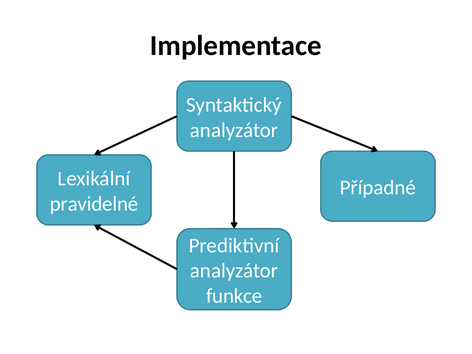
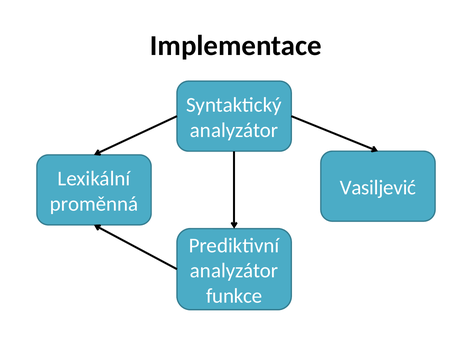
Případné: Případné -> Vasiljević (378, 188)
pravidelné: pravidelné -> proměnná (94, 204)
